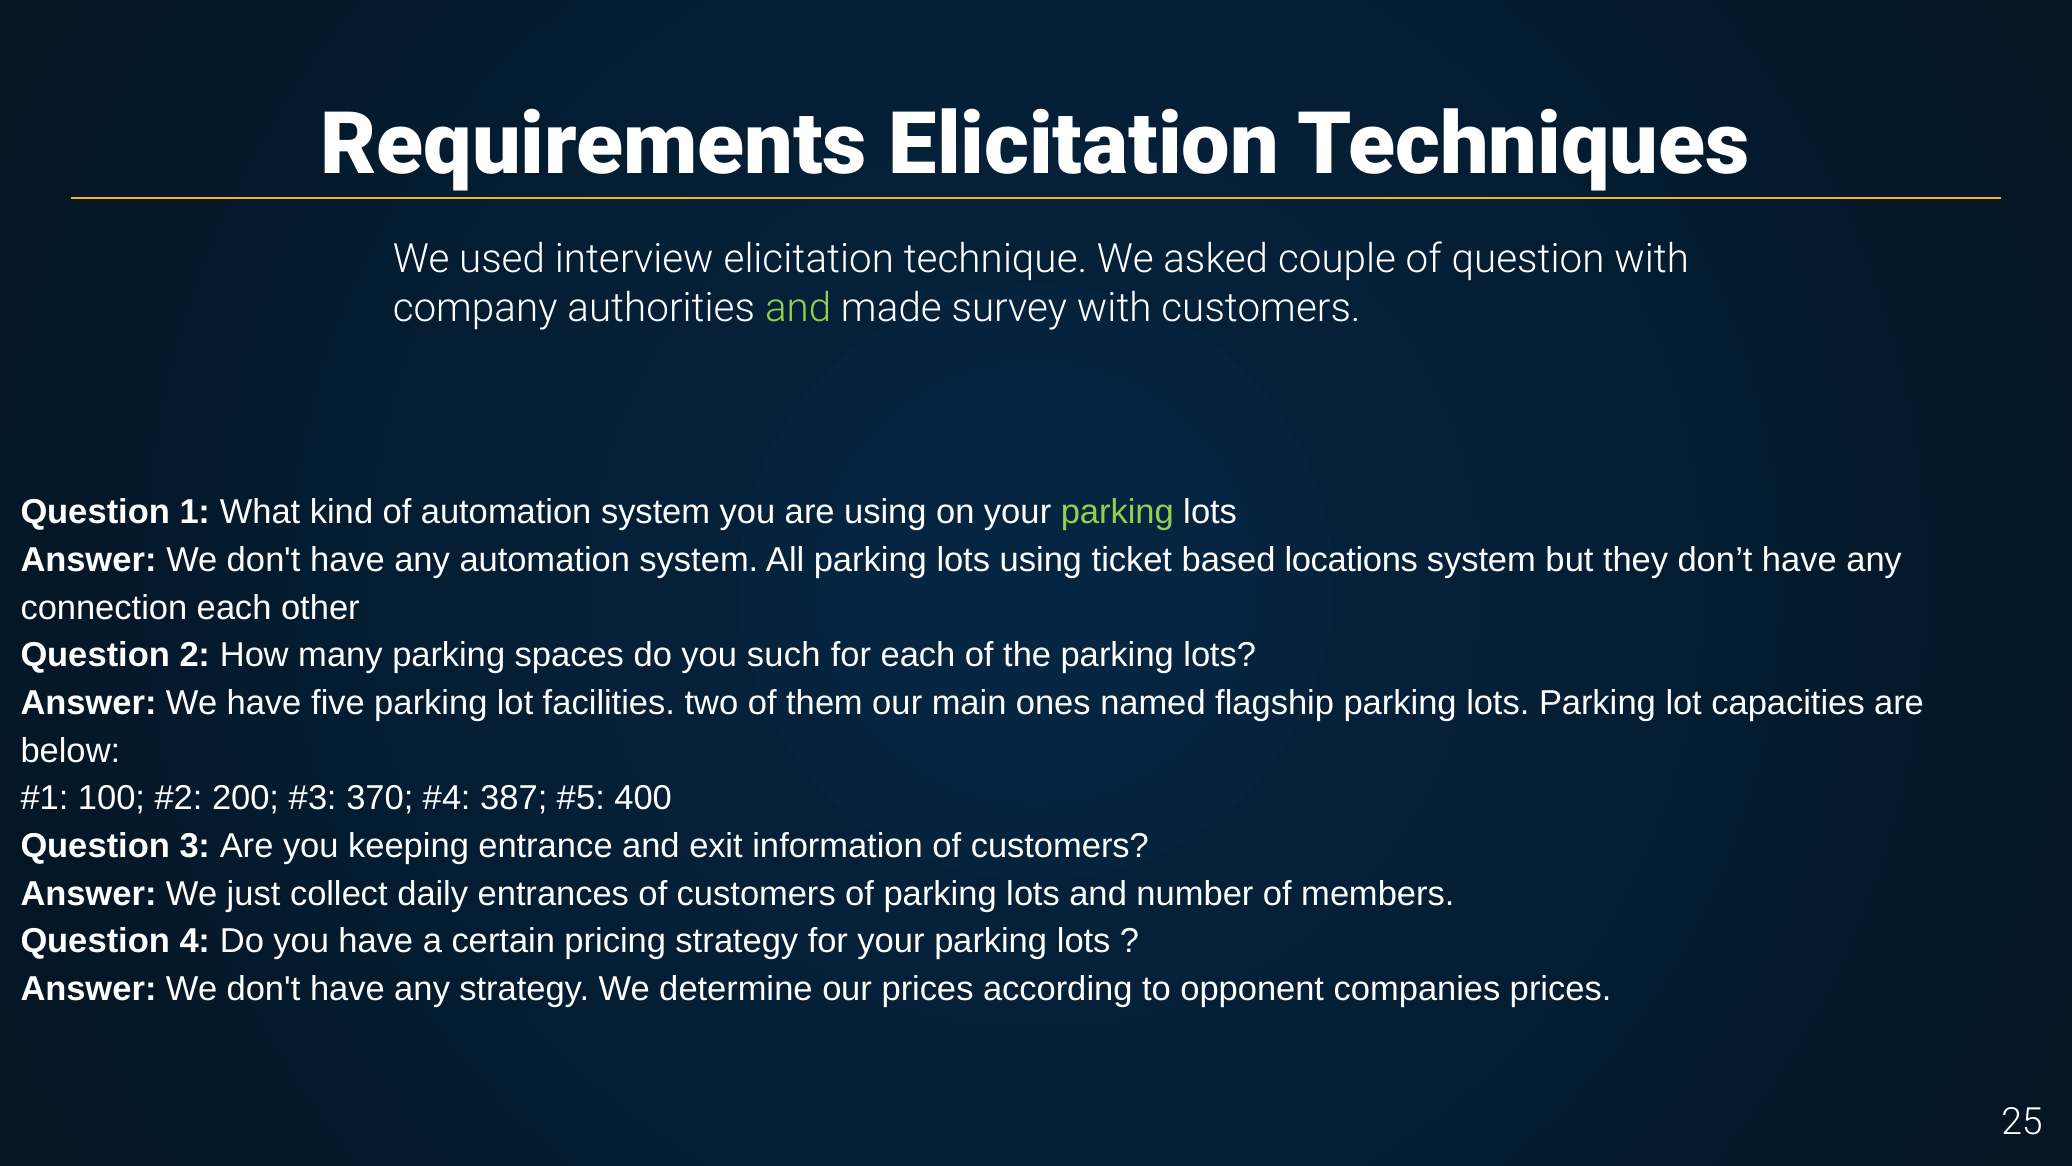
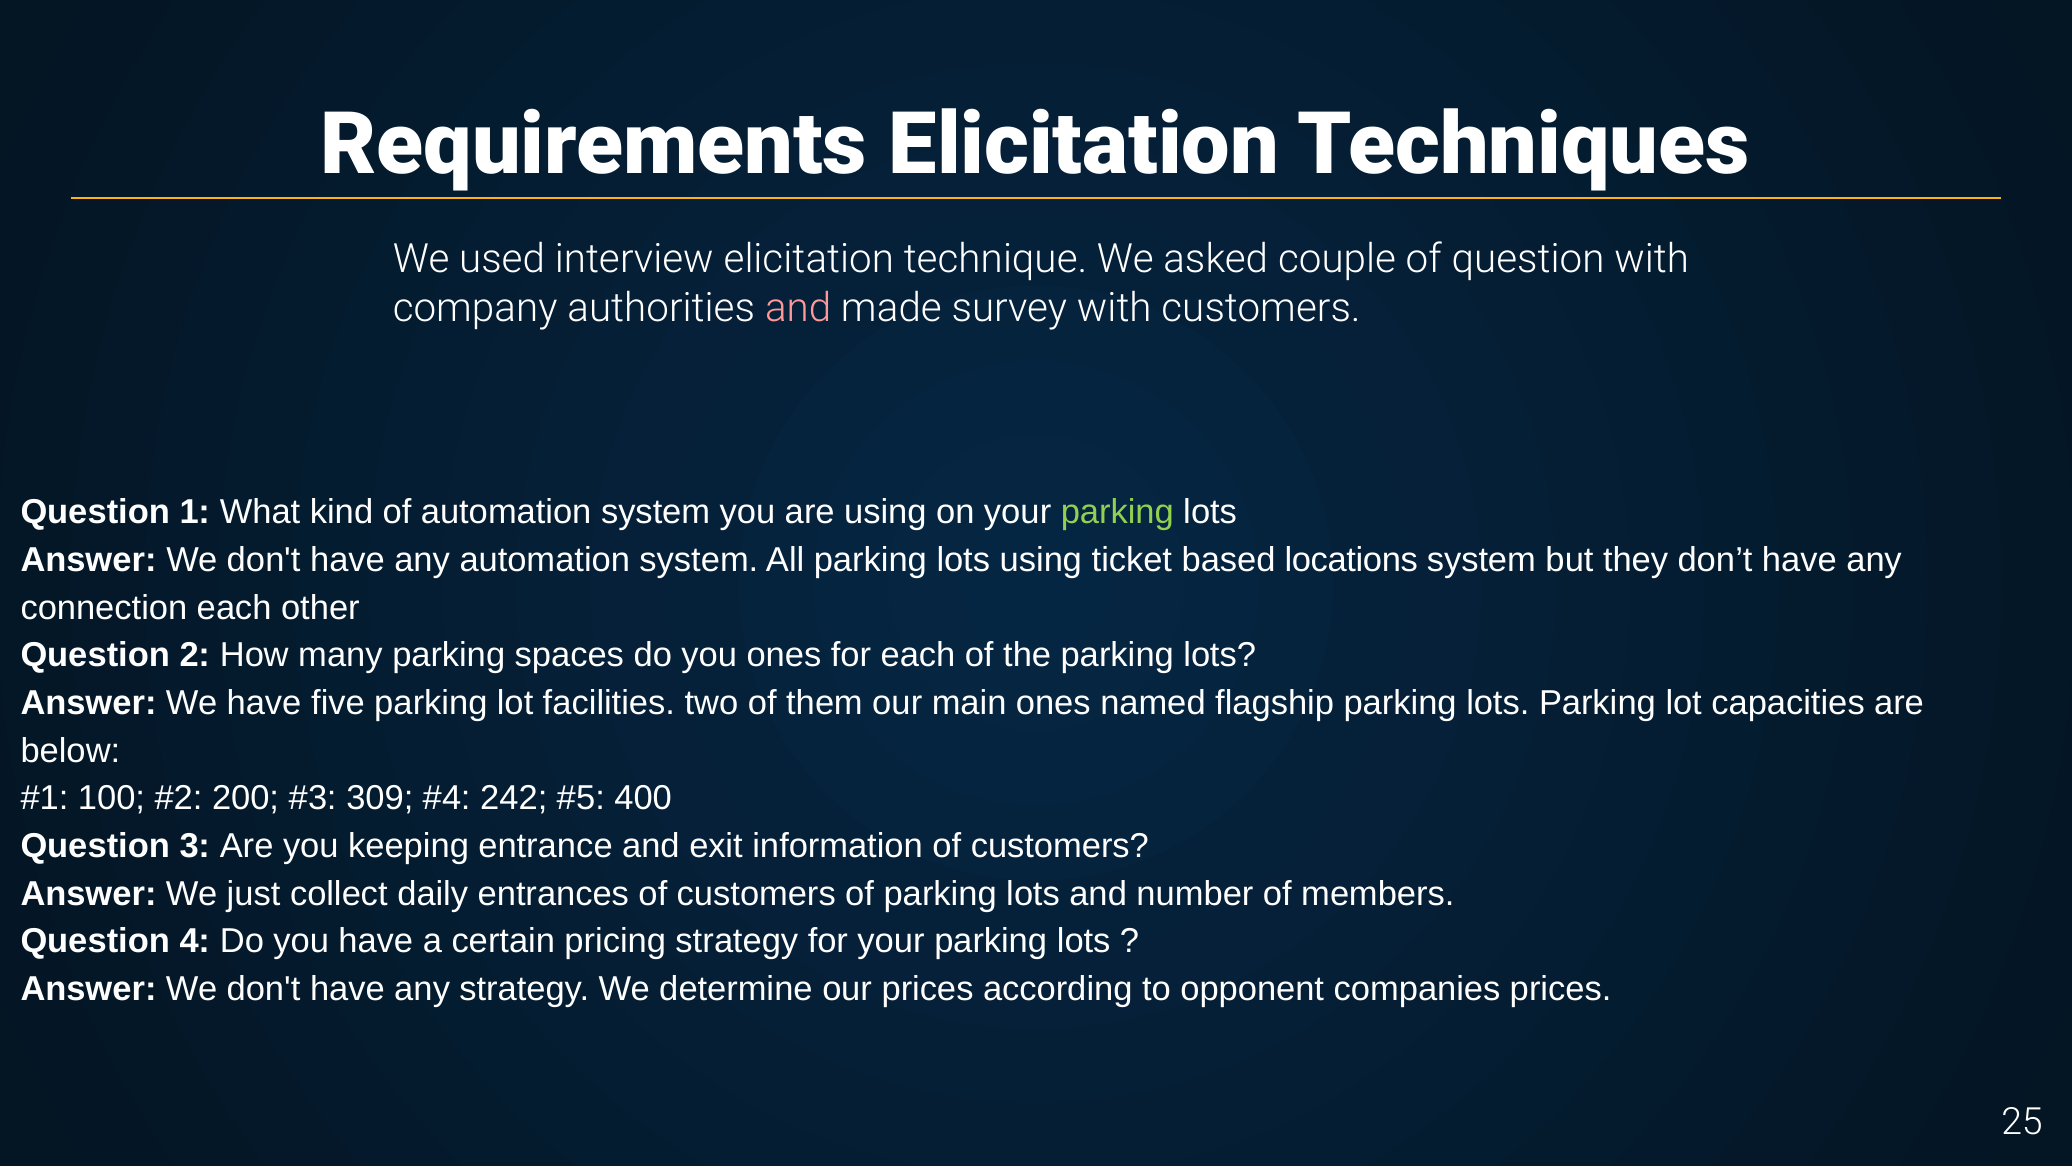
and colour: light green -> pink (798, 308)
you such: such -> ones (784, 655)
370: 370 -> 309 (380, 798)
387: 387 -> 242 (514, 798)
